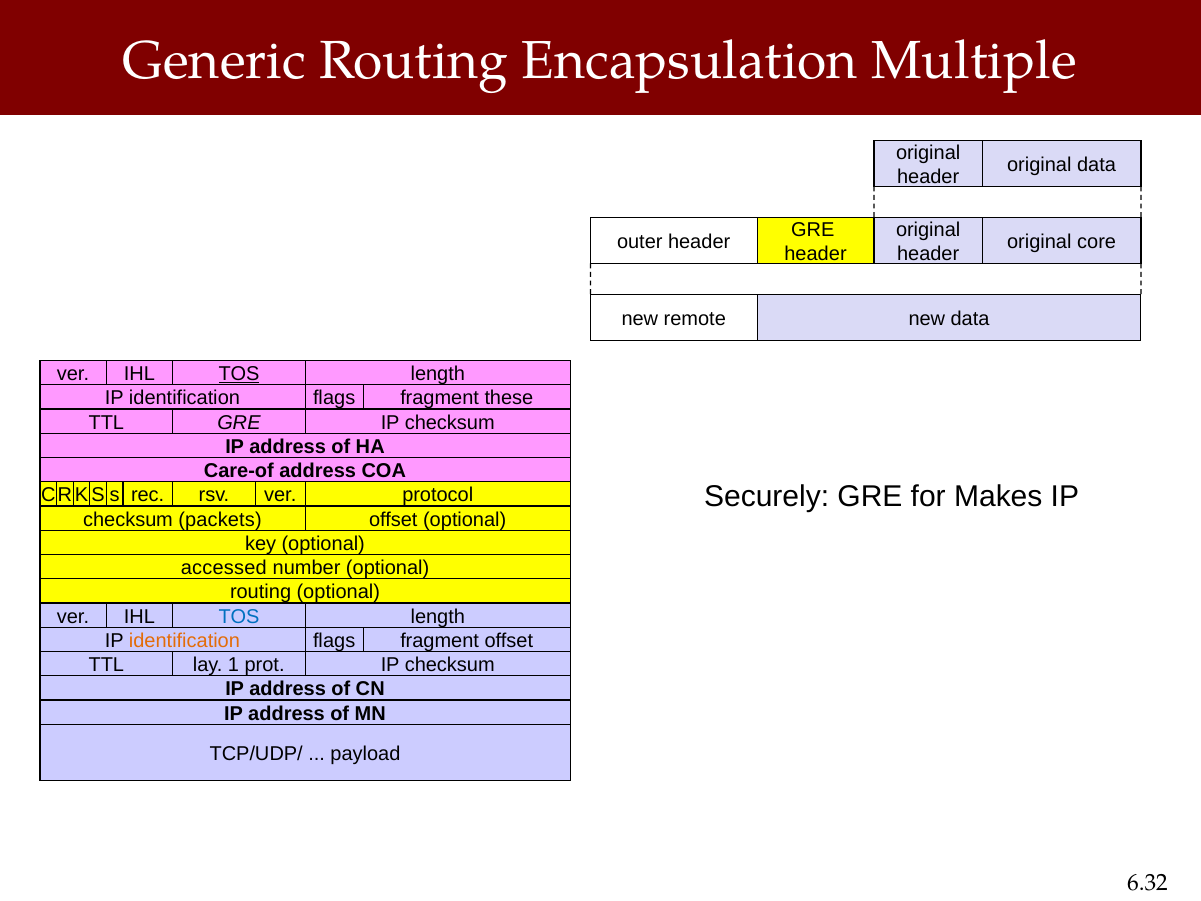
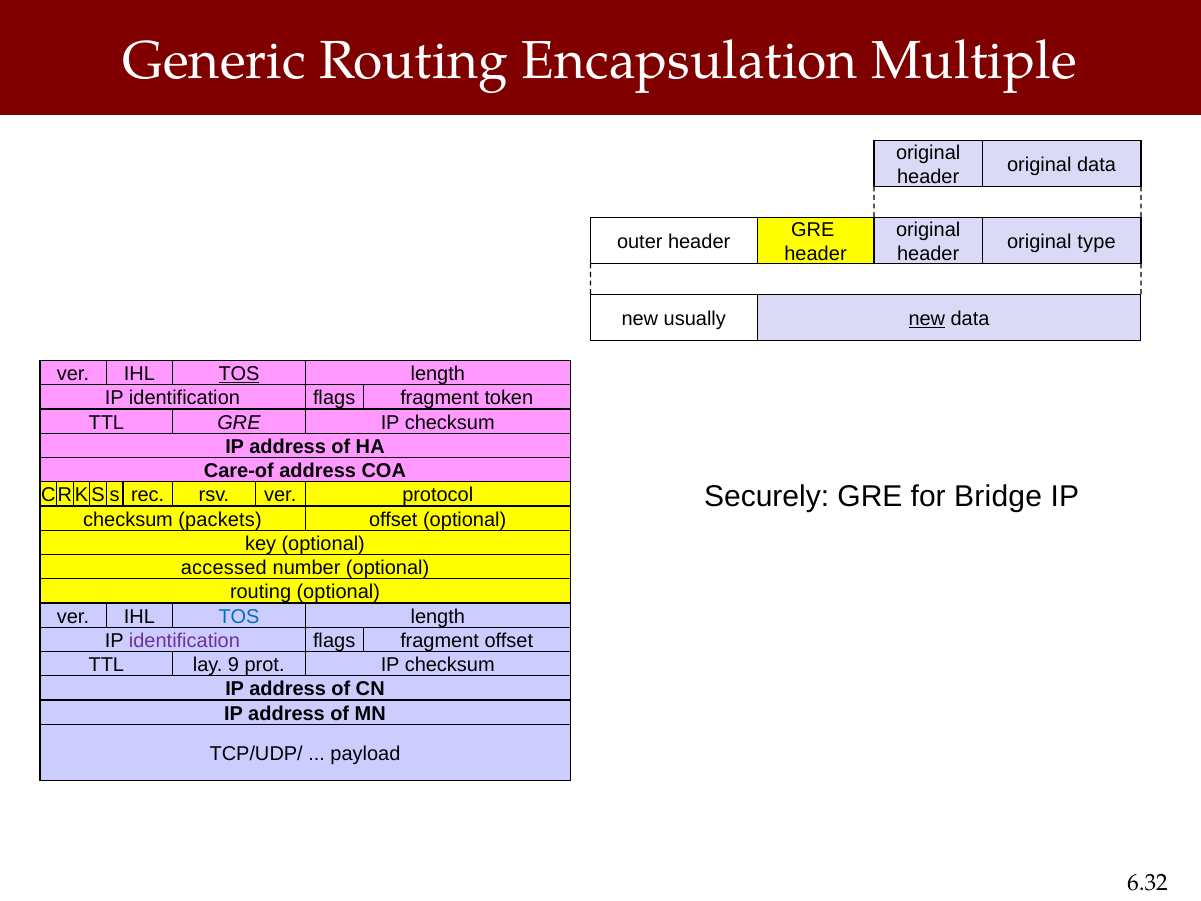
core: core -> type (1097, 242)
remote: remote -> usually (695, 319)
new underline: none -> present (927, 319)
these: these -> token (509, 398)
Makes: Makes -> Bridge (998, 496)
identification colour: orange -> purple (184, 641)
1: 1 -> 9 (234, 665)
